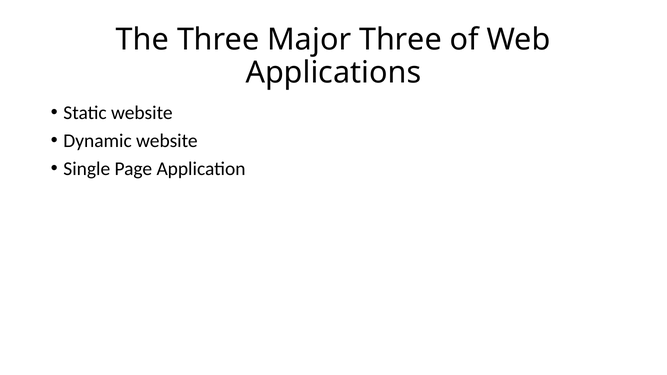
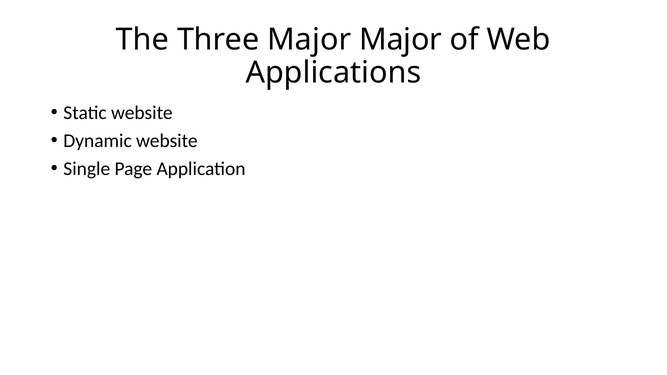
Major Three: Three -> Major (401, 40)
